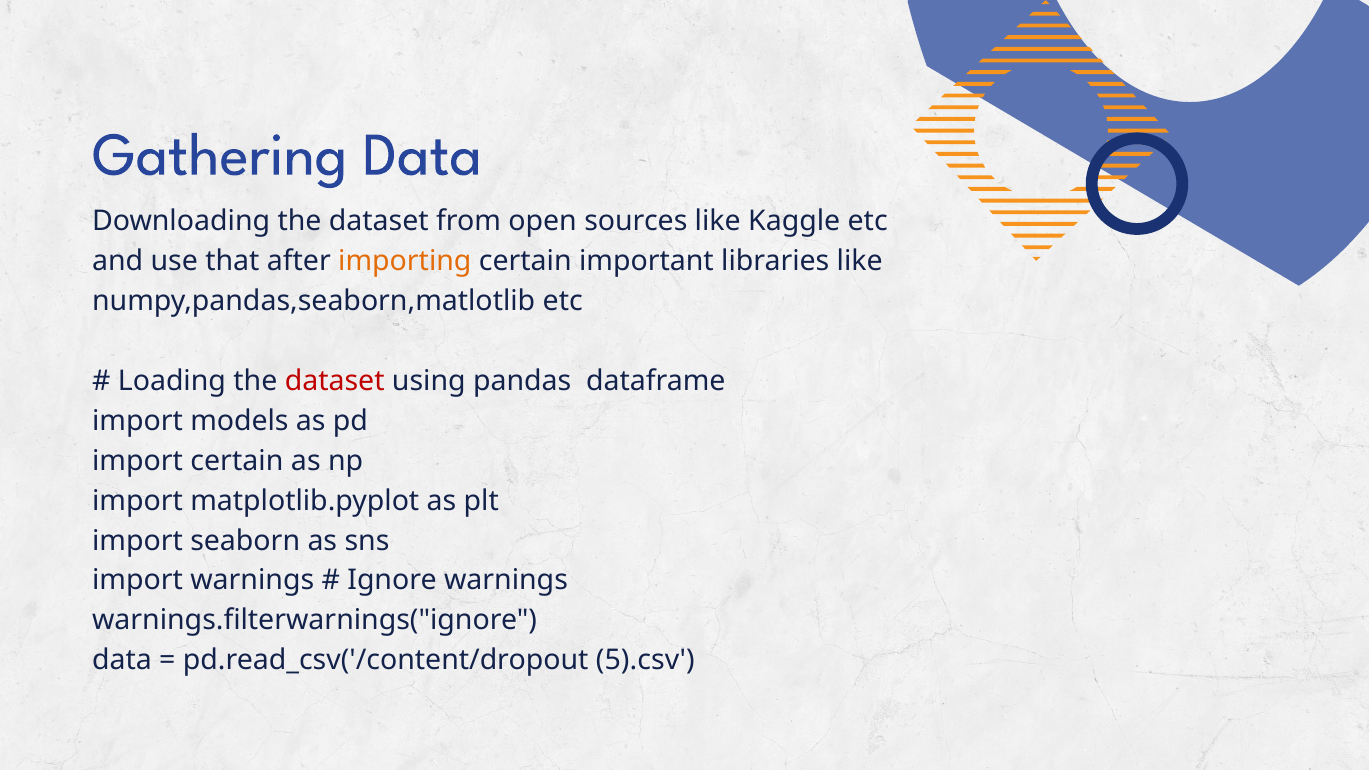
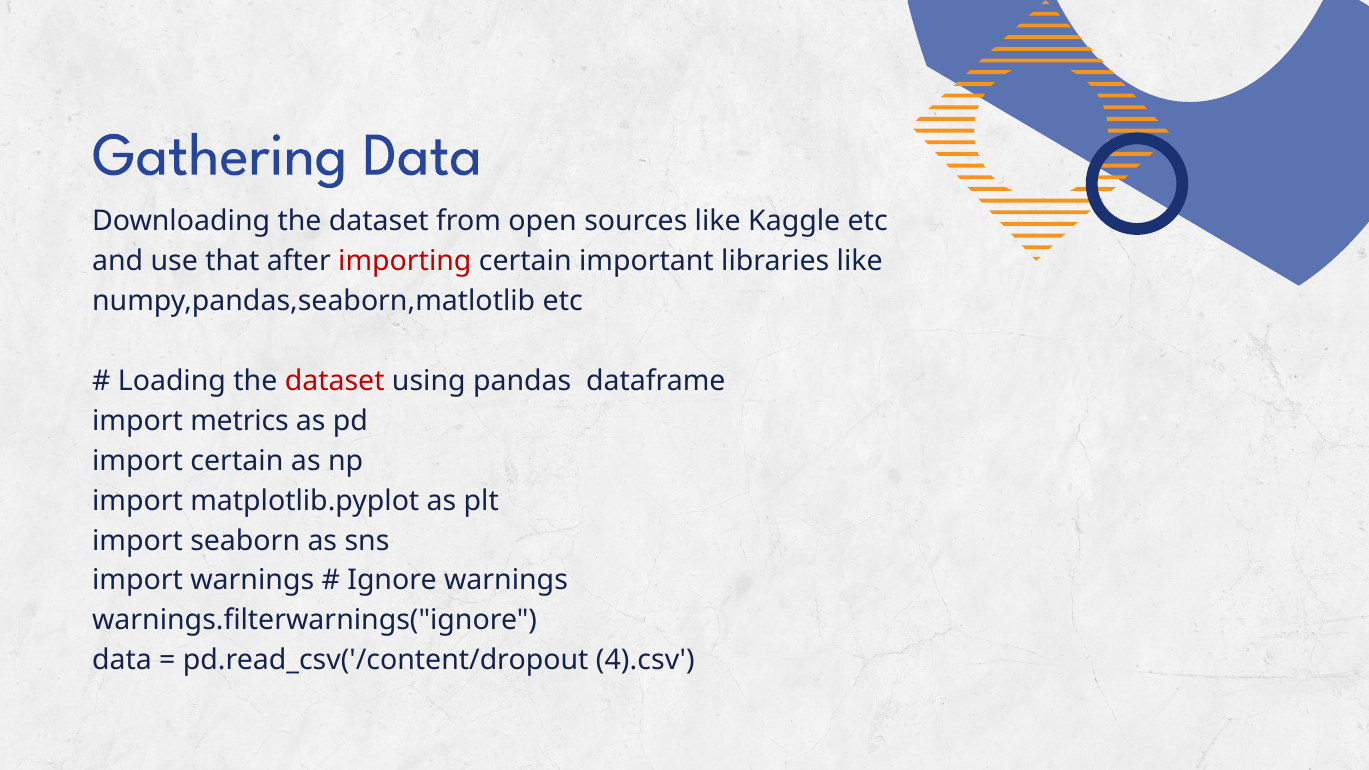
importing colour: orange -> red (405, 261)
models: models -> metrics (239, 421)
5).csv: 5).csv -> 4).csv (645, 661)
